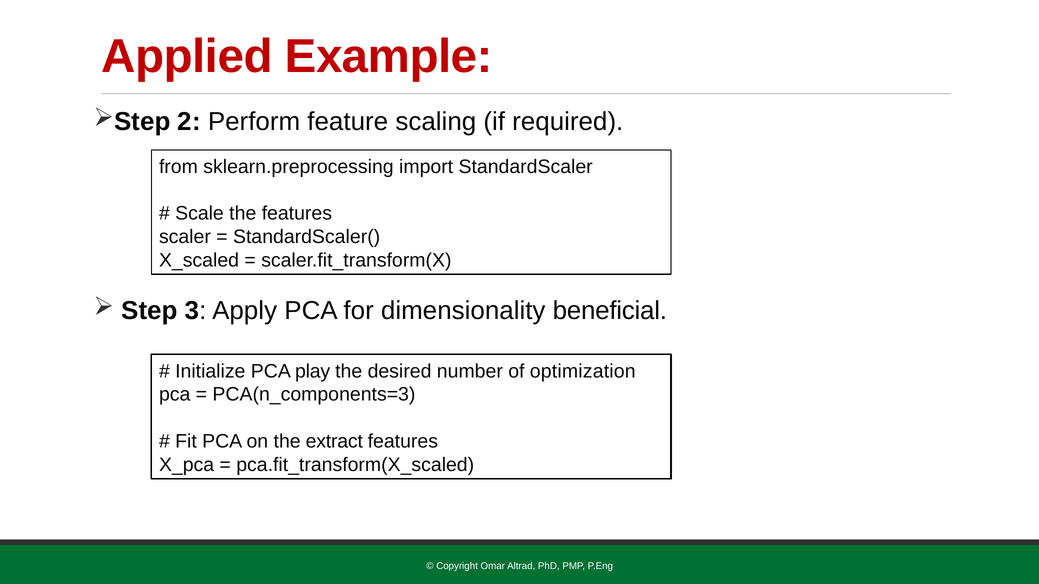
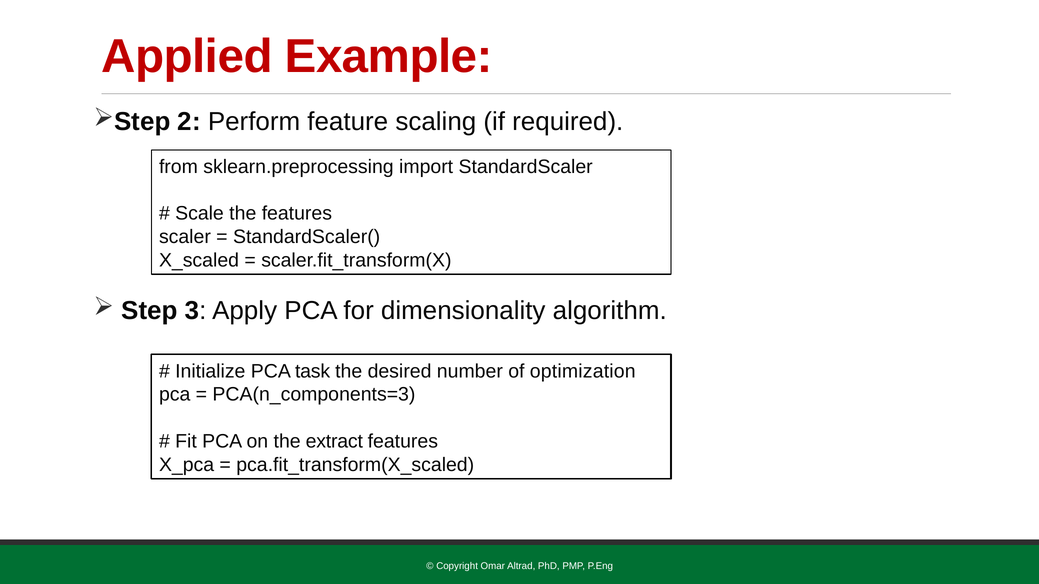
beneficial: beneficial -> algorithm (610, 311)
play: play -> task (313, 371)
